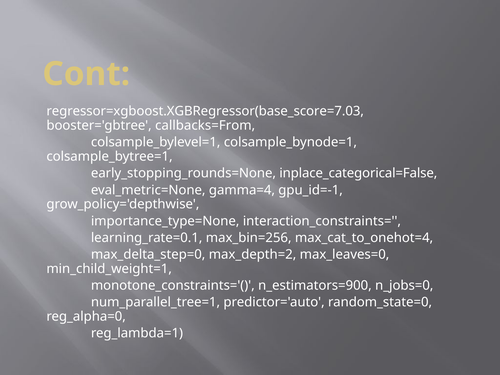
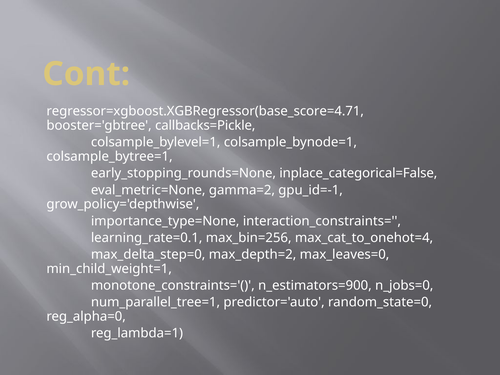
regressor=xgboost.XGBRegressor(base_score=7.03: regressor=xgboost.XGBRegressor(base_score=7.03 -> regressor=xgboost.XGBRegressor(base_score=4.71 (205, 111)
callbacks=From: callbacks=From -> callbacks=Pickle (205, 126)
gamma=4: gamma=4 -> gamma=2 (242, 190)
